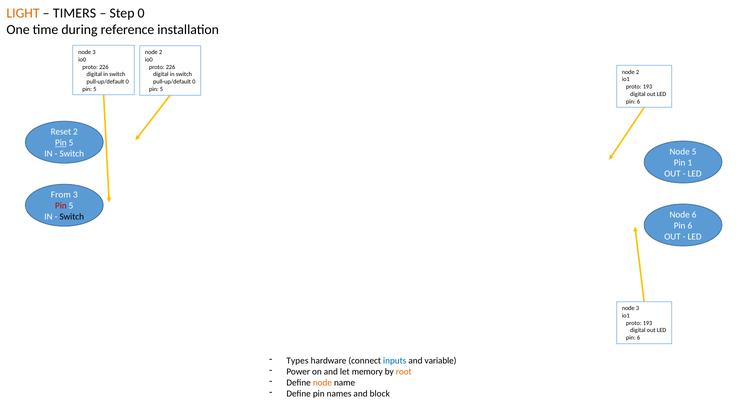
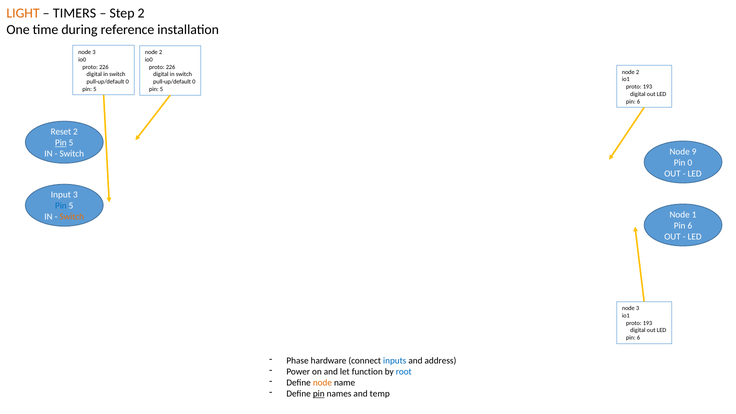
Step 0: 0 -> 2 (141, 13)
Node 5: 5 -> 9 (694, 152)
Pin 1: 1 -> 0 (690, 163)
From: From -> Input (61, 195)
Pin colour: red -> blue (61, 206)
Node 6: 6 -> 1 (694, 215)
Switch colour: black -> orange (72, 217)
Types: Types -> Phase (298, 361)
variable: variable -> address (440, 361)
memory: memory -> function (367, 372)
root colour: orange -> blue (404, 372)
pin underline: none -> present (319, 394)
block: block -> temp (380, 394)
